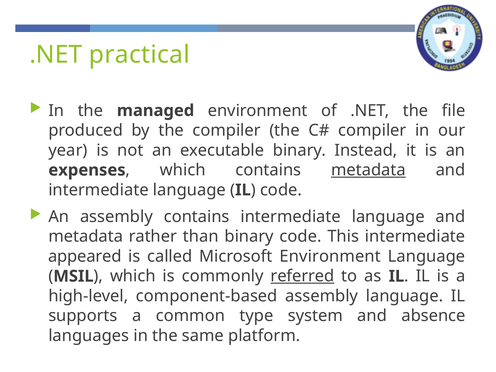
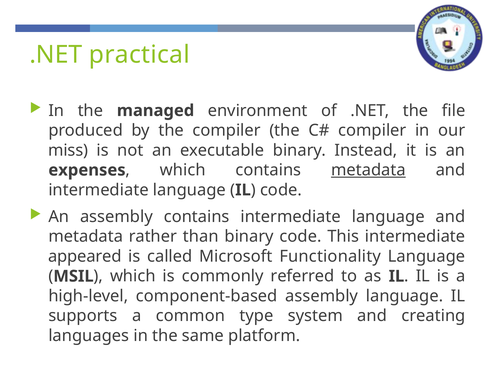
year: year -> miss (68, 150)
Microsoft Environment: Environment -> Functionality (330, 256)
referred underline: present -> none (302, 276)
absence: absence -> creating (433, 316)
